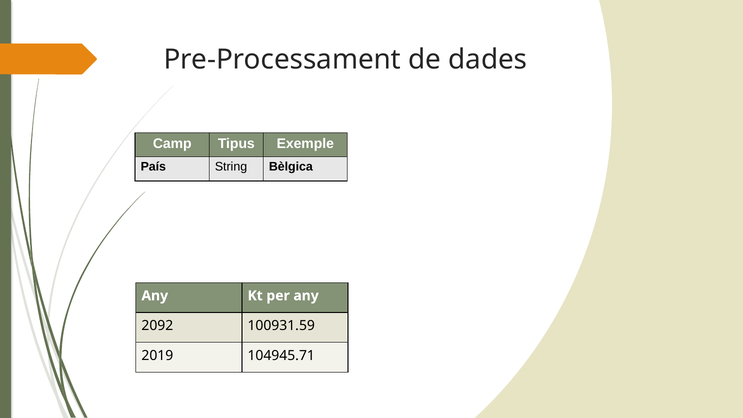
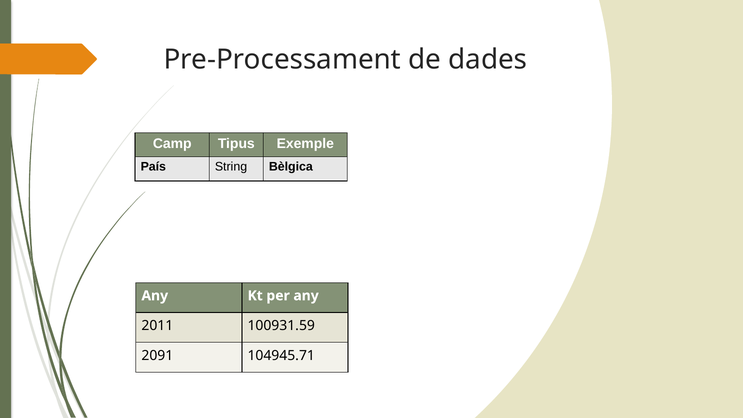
2092: 2092 -> 2011 (157, 325)
2019: 2019 -> 2091 (157, 355)
